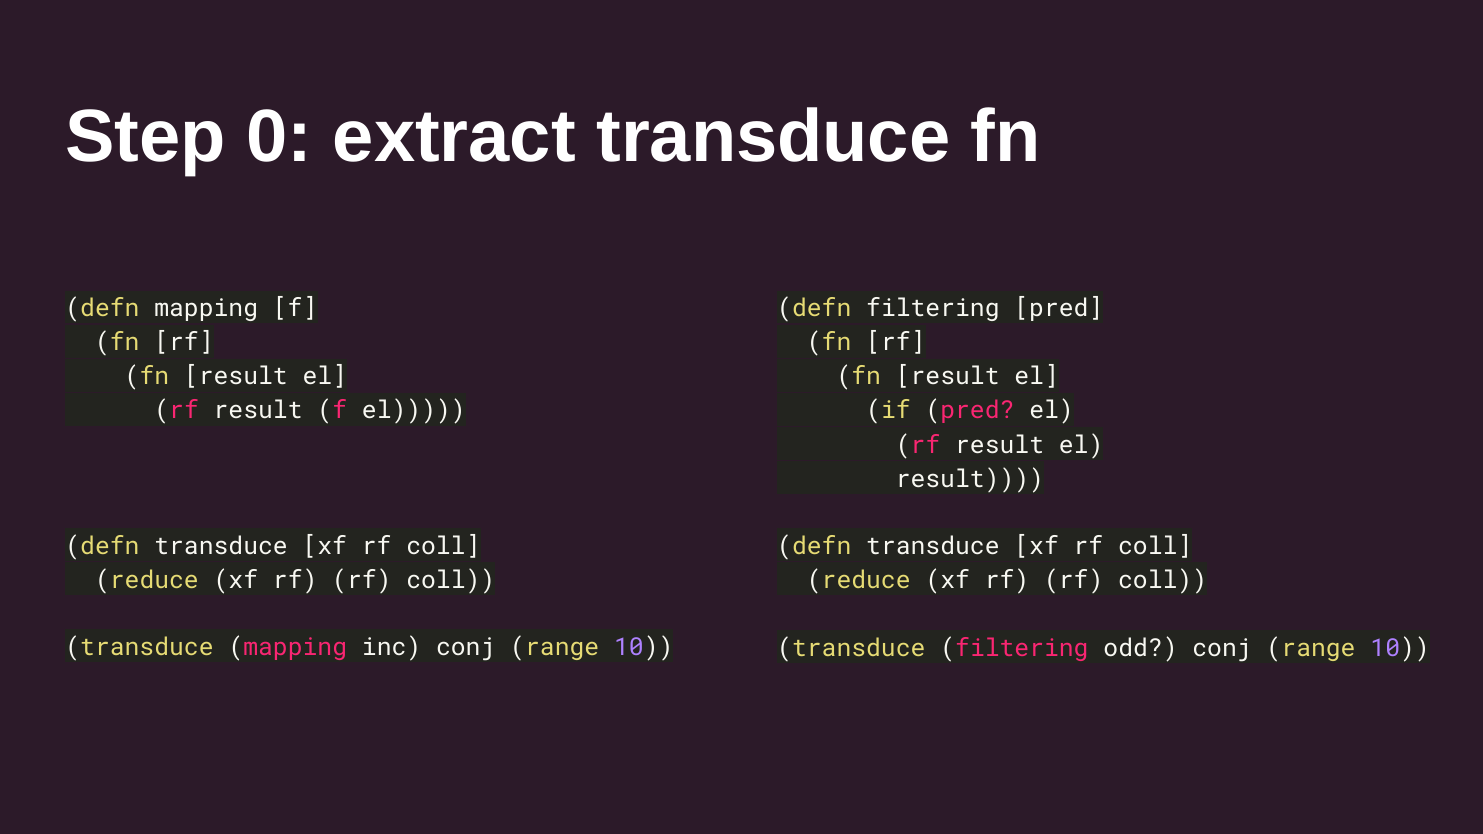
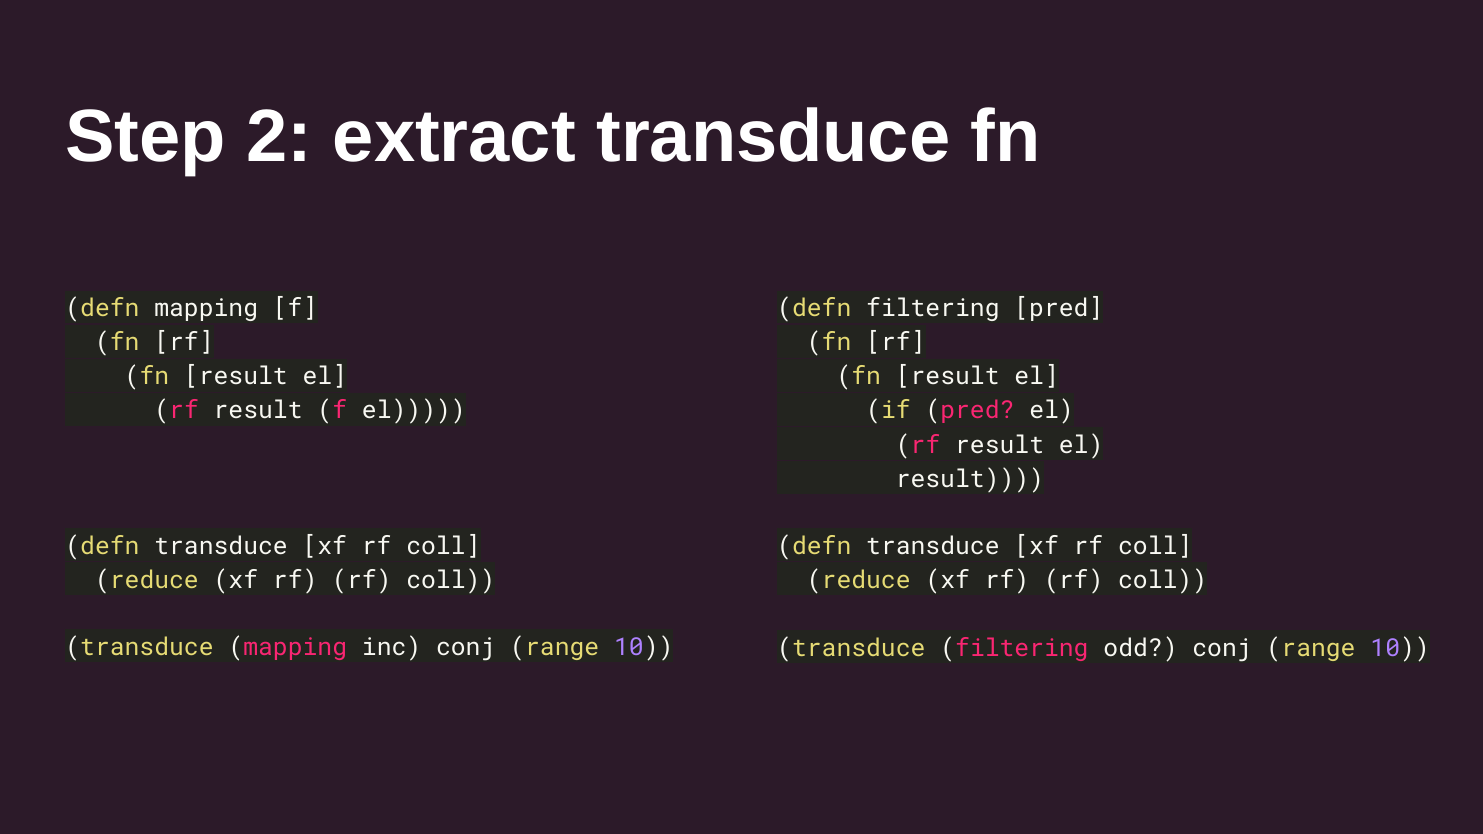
0: 0 -> 2 (279, 137)
